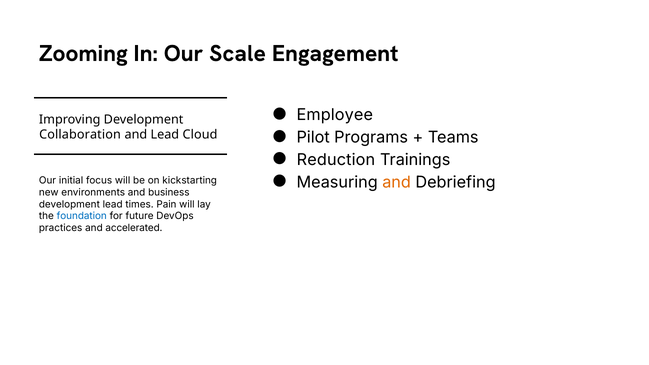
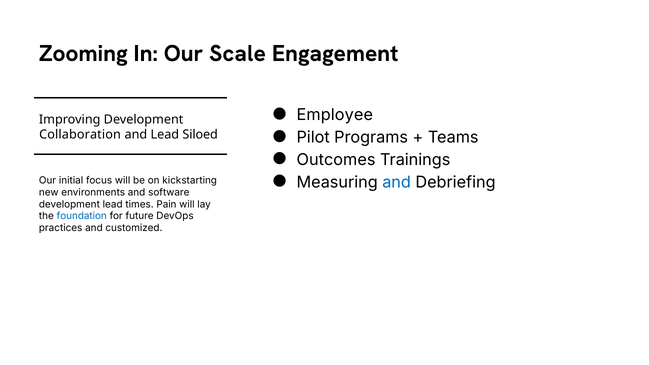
Cloud: Cloud -> Siloed (200, 135)
Reduction: Reduction -> Outcomes (336, 160)
and colour: orange -> blue (397, 182)
business: business -> software (169, 192)
accelerated: accelerated -> customized (134, 228)
